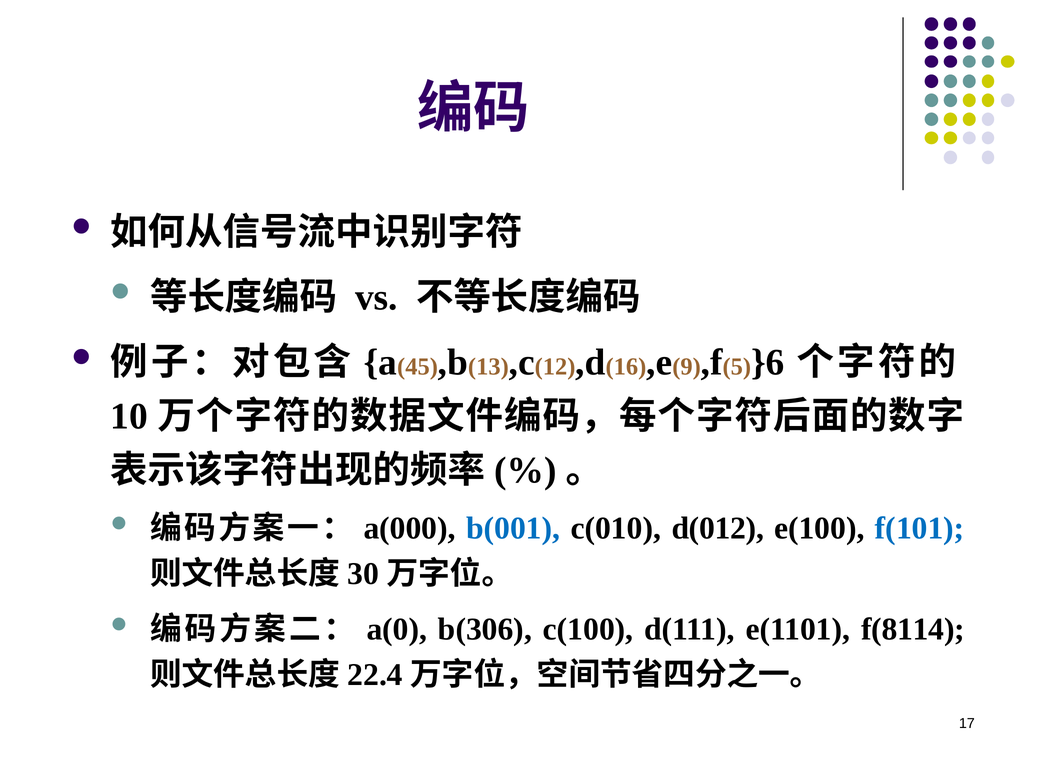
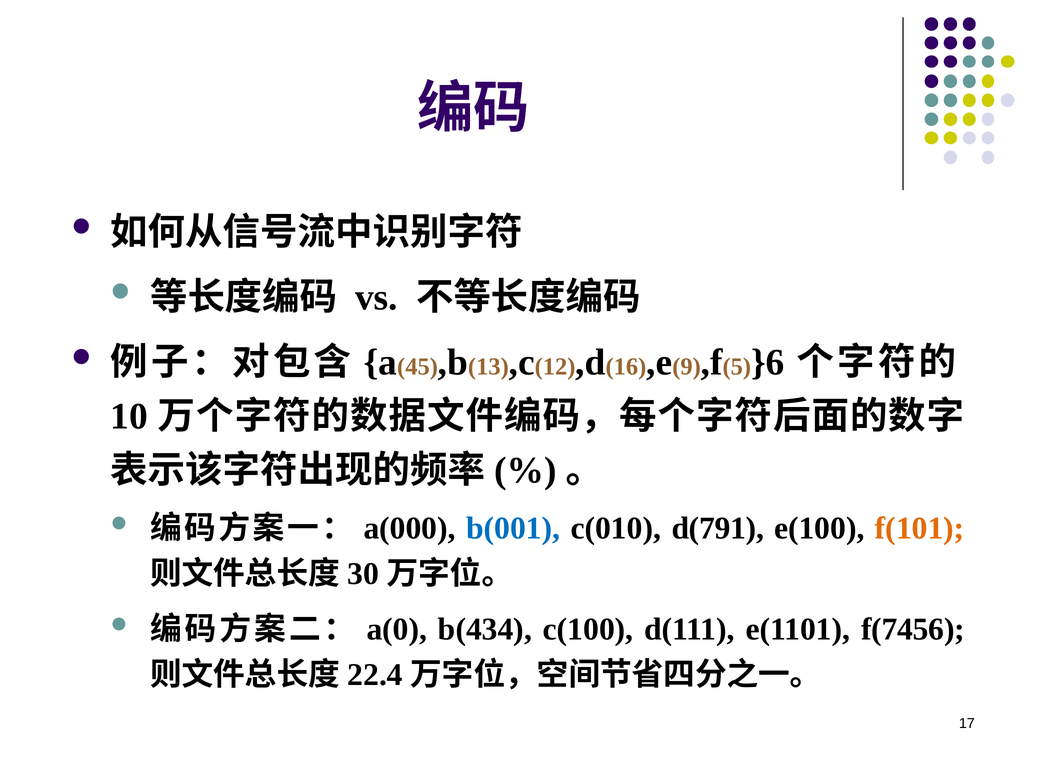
d(012: d(012 -> d(791 (718, 528)
f(101 colour: blue -> orange (920, 528)
b(306: b(306 -> b(434 (485, 629)
f(8114: f(8114 -> f(7456 (913, 629)
